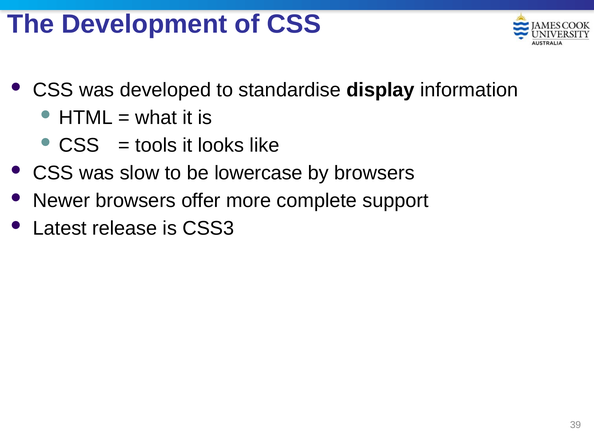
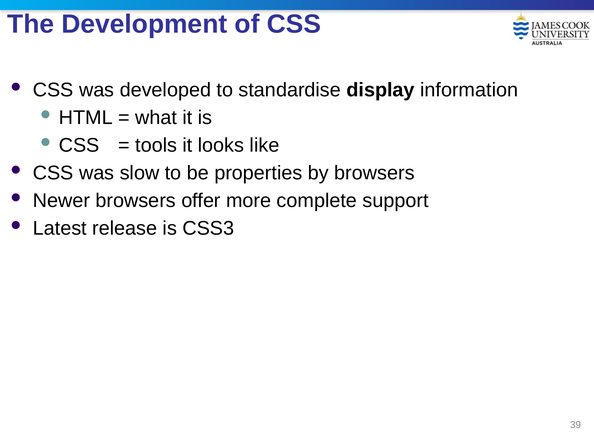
lowercase: lowercase -> properties (258, 173)
